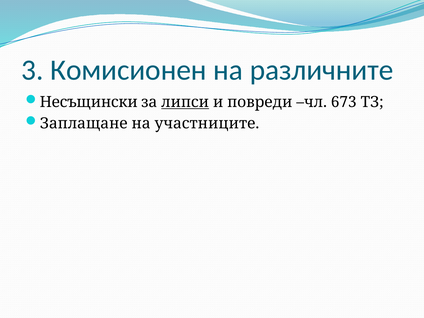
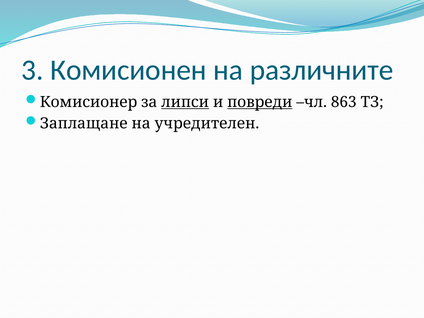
Несъщински: Несъщински -> Комисионер (89, 102)
повреди underline: none -> present (260, 102)
673: 673 -> 863 (344, 102)
участниците: участниците -> учредителен (207, 124)
